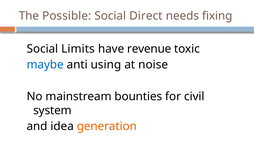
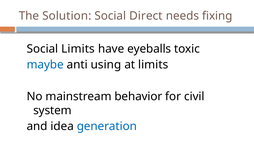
Possible: Possible -> Solution (67, 16)
revenue: revenue -> eyeballs (149, 49)
at noise: noise -> limits (153, 65)
bounties: bounties -> behavior (138, 96)
generation colour: orange -> blue (107, 126)
